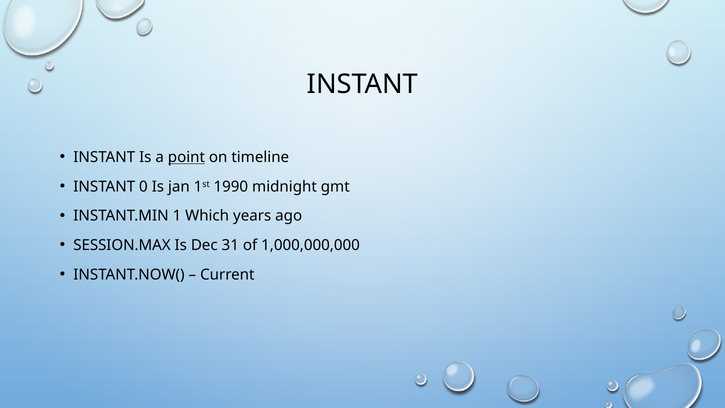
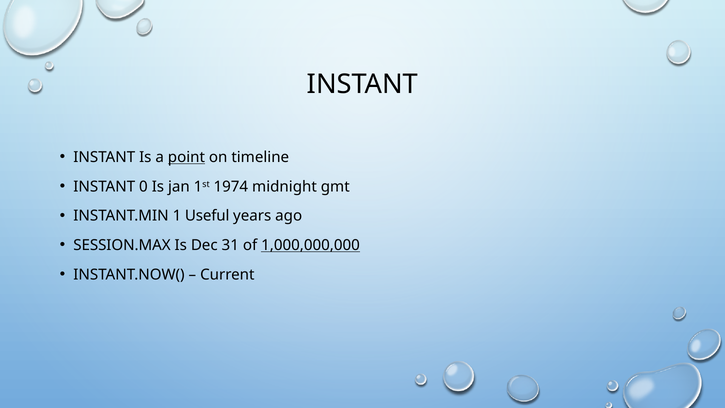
1990: 1990 -> 1974 (231, 187)
Which: Which -> Useful (207, 216)
1,000,000,000 underline: none -> present (311, 245)
